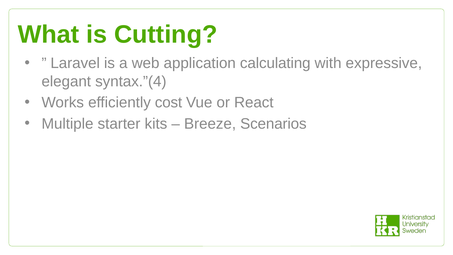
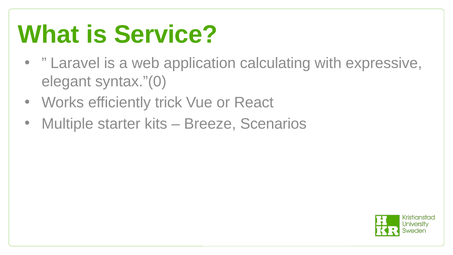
Cutting: Cutting -> Service (166, 34)
syntax.”(4: syntax.”(4 -> syntax.”(0 (131, 81)
cost: cost -> trick (169, 102)
